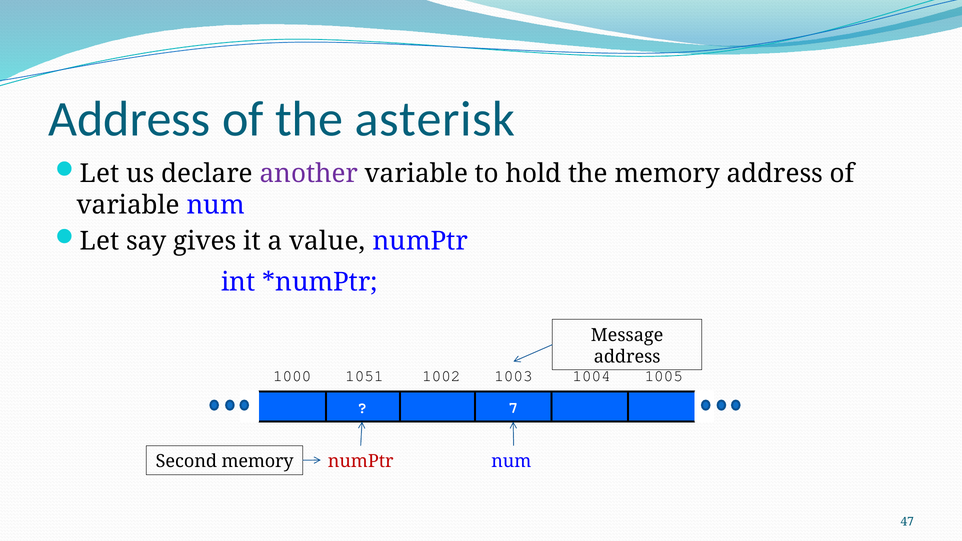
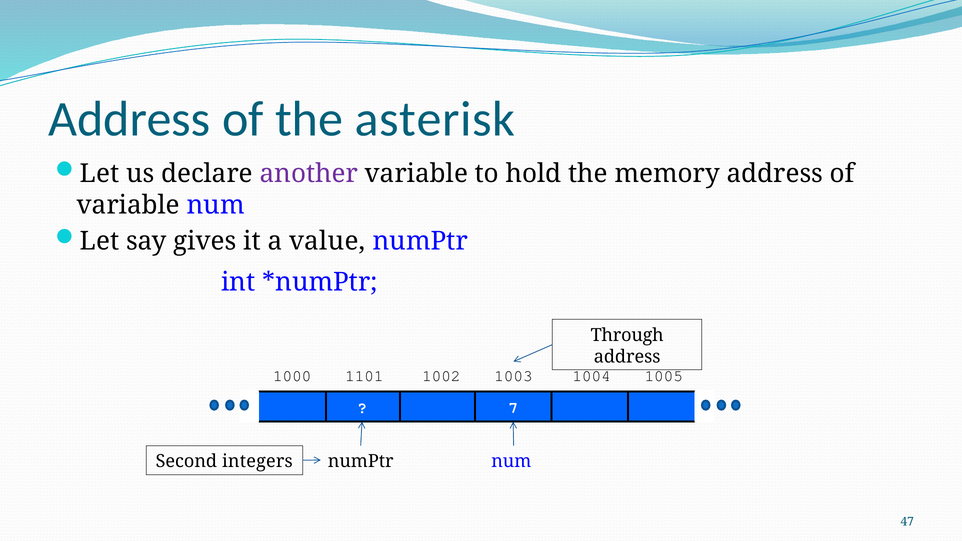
Message: Message -> Through (627, 335)
1051: 1051 -> 1101 (364, 376)
numPtr colour: red -> black (361, 461)
Second memory: memory -> integers (257, 462)
